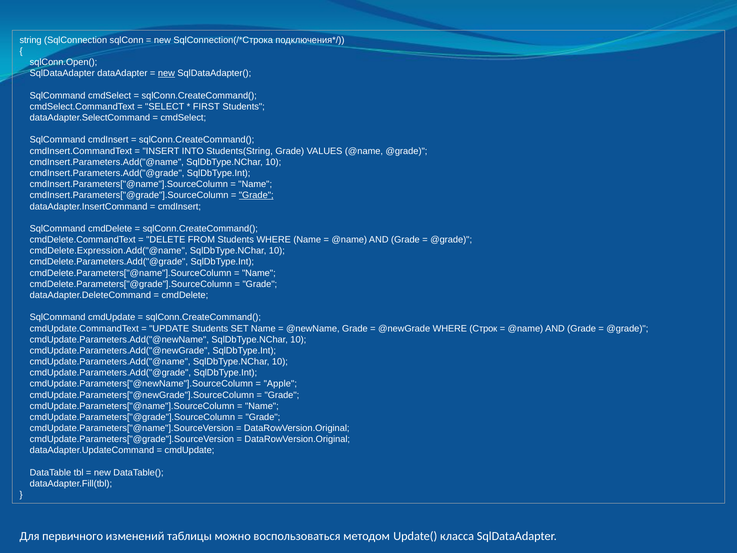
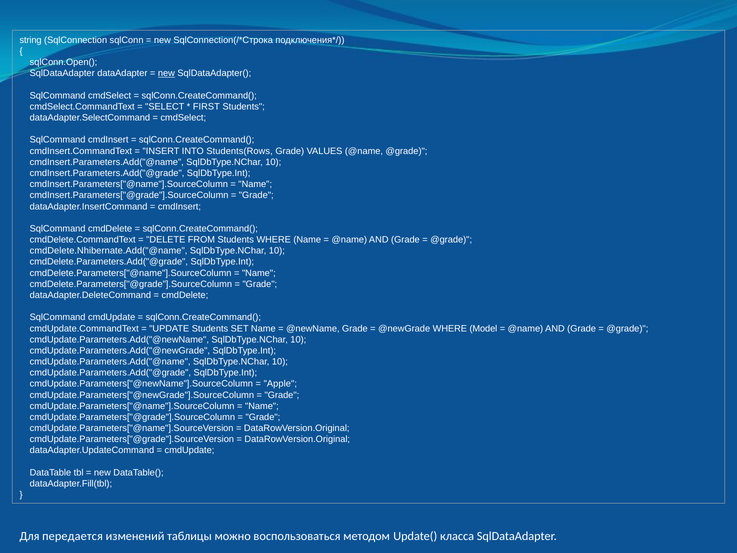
Students(String: Students(String -> Students(Rows (240, 151)
Grade underline: present -> none (256, 195)
cmdDelete.Expression.Add("@name: cmdDelete.Expression.Add("@name -> cmdDelete.Nhibernate.Add("@name (109, 251)
Строк: Строк -> Model (483, 328)
первичного: первичного -> передается (73, 536)
